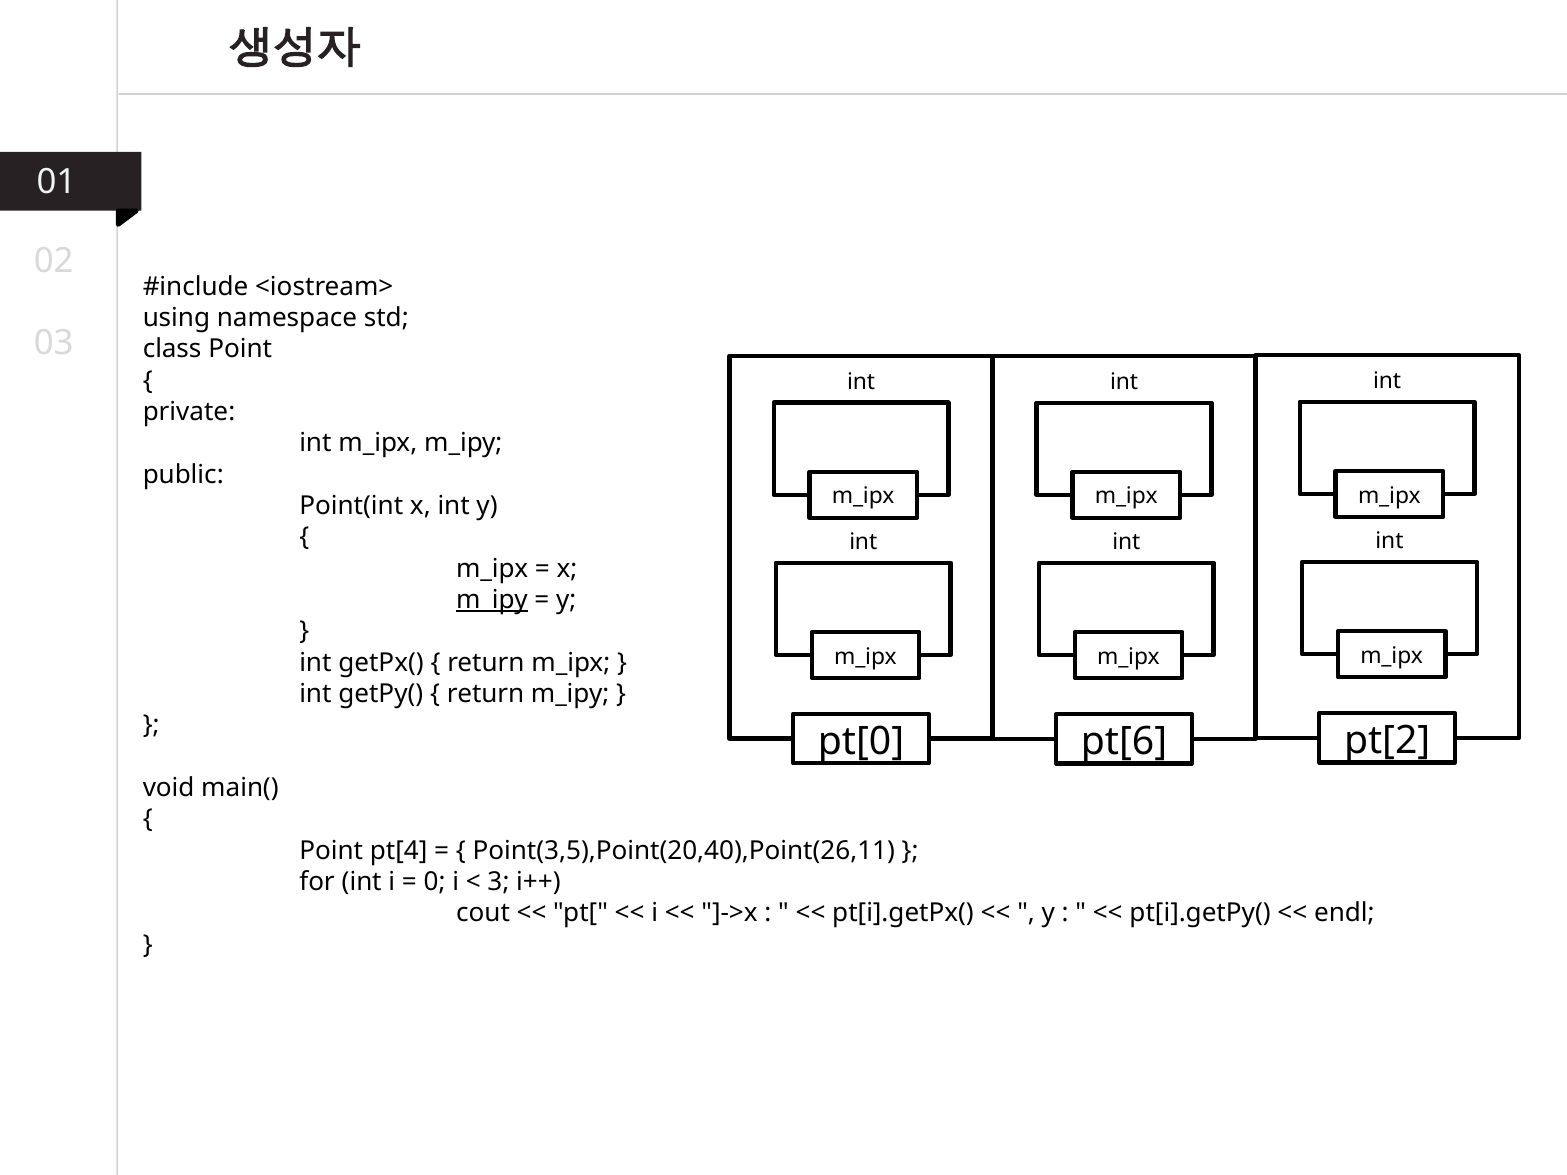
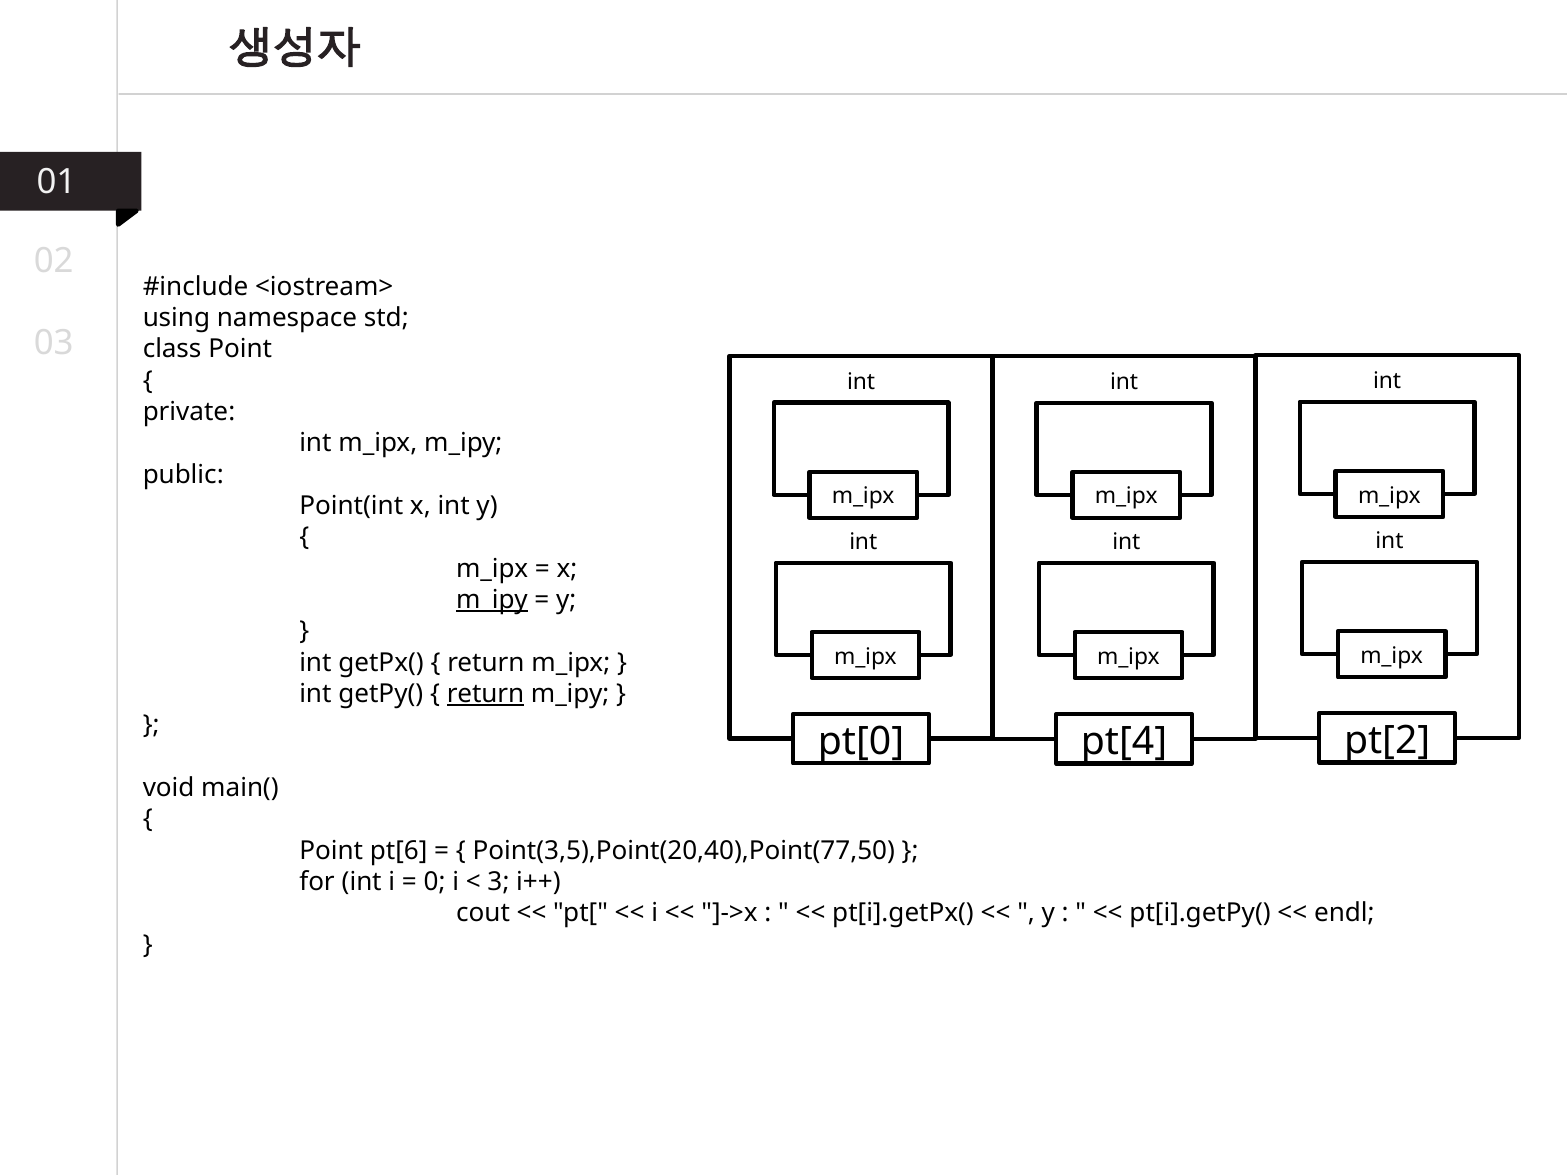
return underline: none -> present (486, 694)
pt[6: pt[6 -> pt[4 (1124, 742)
pt[4: pt[4 -> pt[6 (399, 851)
Point(3,5),Point(20,40),Point(26,11: Point(3,5),Point(20,40),Point(26,11 -> Point(3,5),Point(20,40),Point(77,50 (684, 851)
